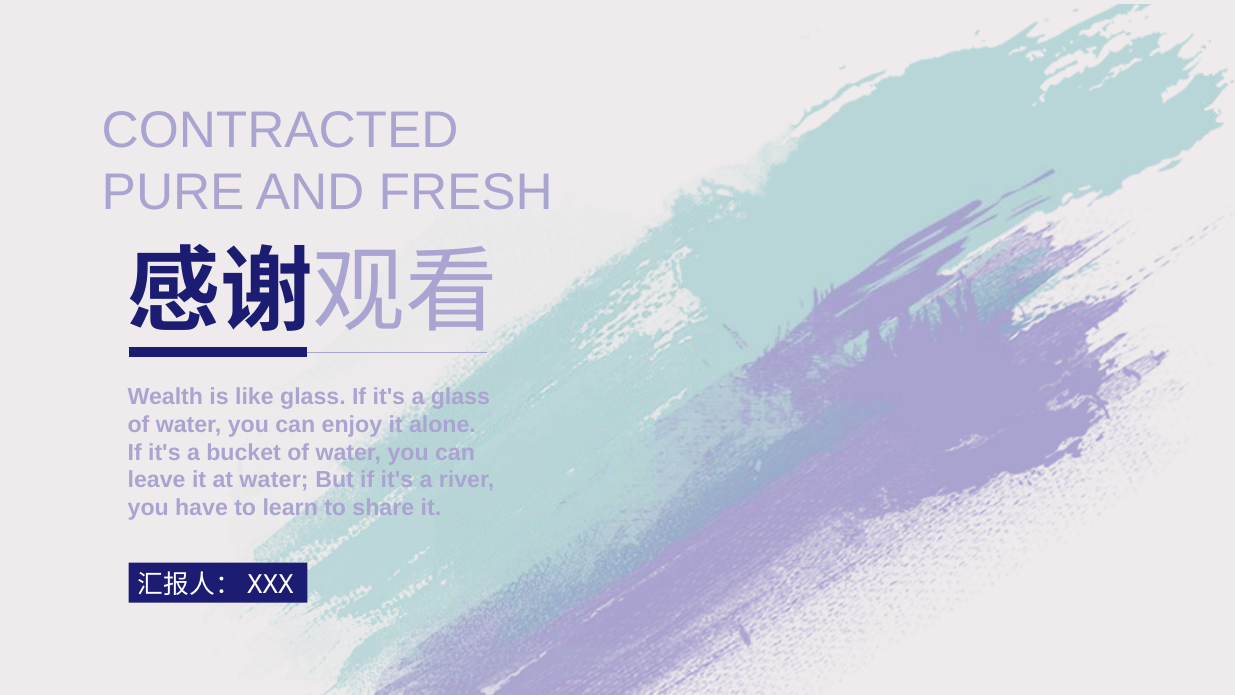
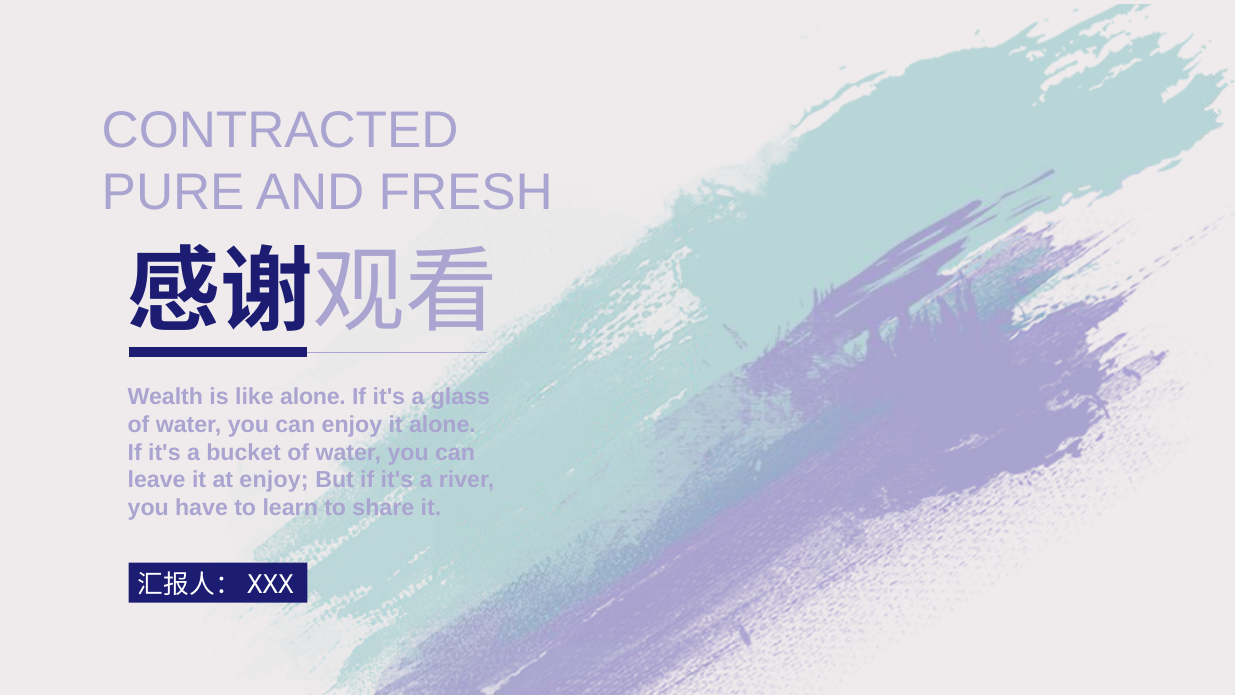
like glass: glass -> alone (313, 397)
at water: water -> enjoy (274, 480)
